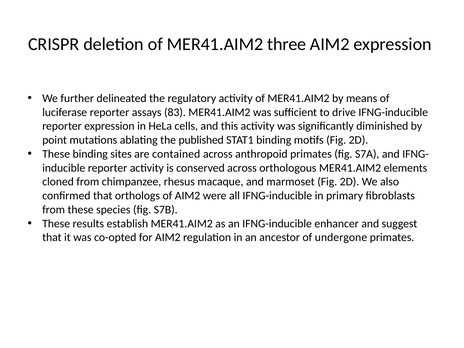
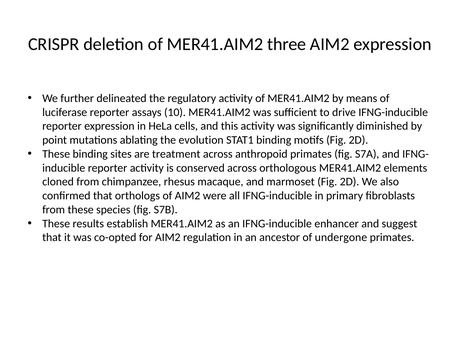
83: 83 -> 10 (175, 112)
published: published -> evolution (201, 140)
contained: contained -> treatment (176, 154)
